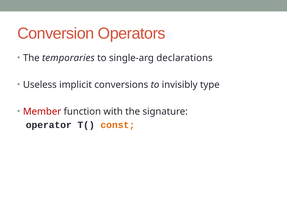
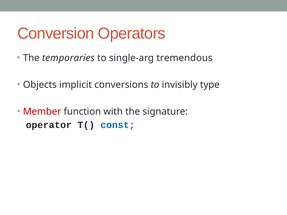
declarations: declarations -> tremendous (185, 58)
Useless: Useless -> Objects (40, 85)
const colour: orange -> blue (118, 125)
